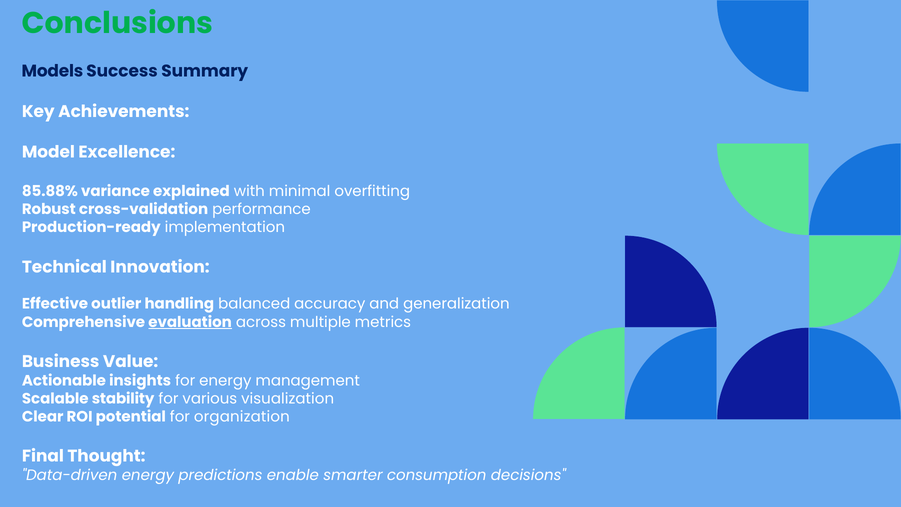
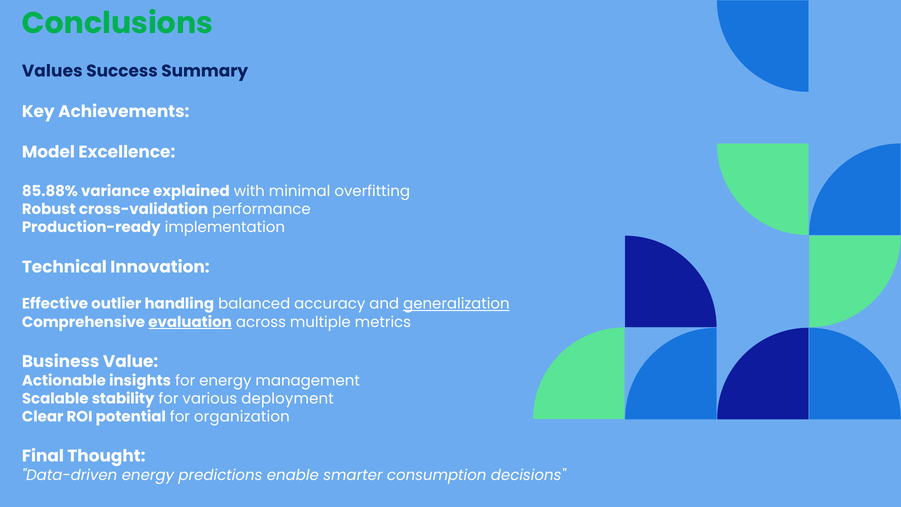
Models: Models -> Values (52, 71)
generalization underline: none -> present (456, 304)
visualization: visualization -> deployment (288, 398)
